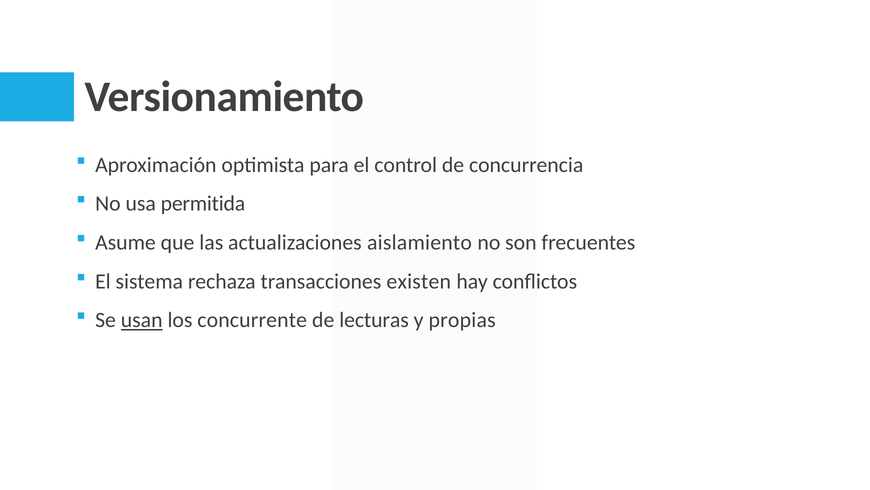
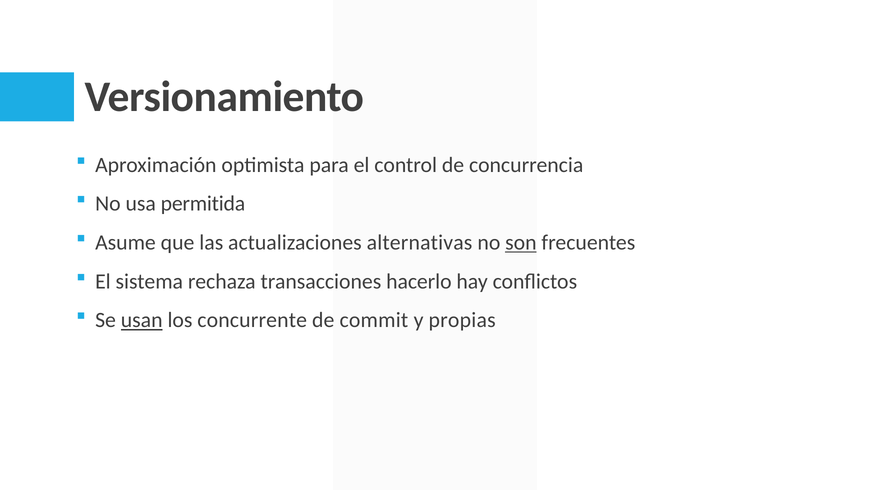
aislamiento: aislamiento -> alternativas (420, 242)
son underline: none -> present (521, 242)
existen: existen -> hacerlo (419, 281)
lecturas: lecturas -> commit (374, 320)
